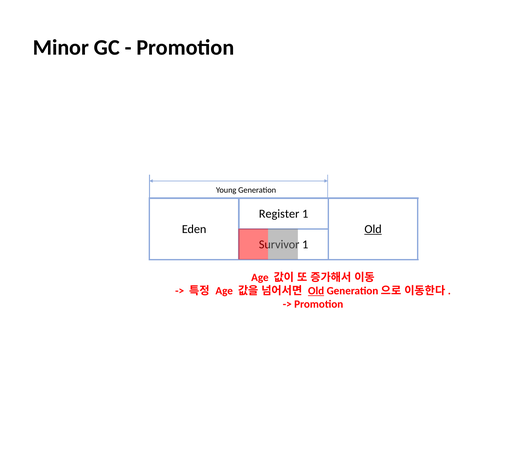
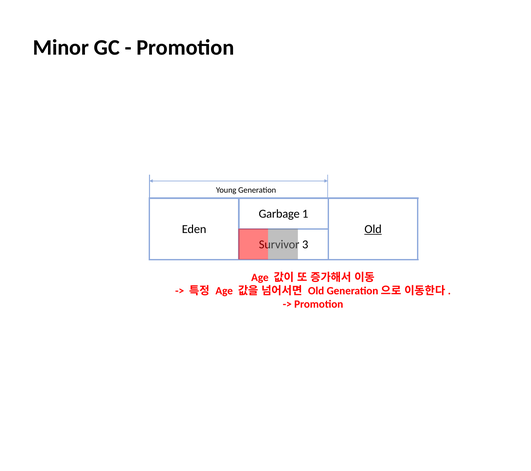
Register: Register -> Garbage (279, 213)
1: 1 -> 3 (305, 244)
Old underline: present -> none (316, 290)
